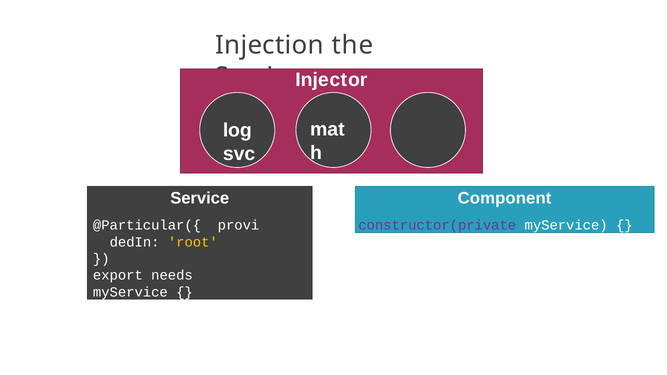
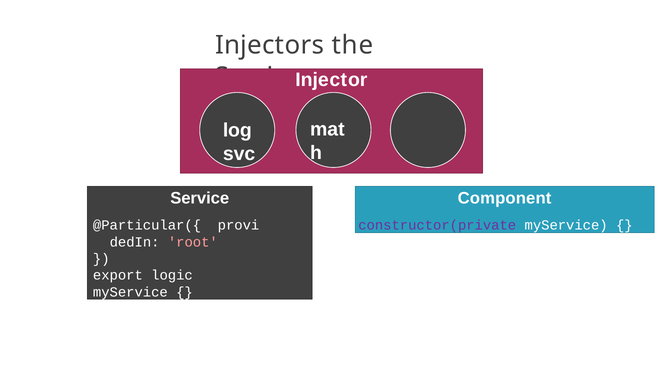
Injection: Injection -> Injectors (270, 45)
root colour: yellow -> pink (193, 242)
needs: needs -> logic (172, 275)
